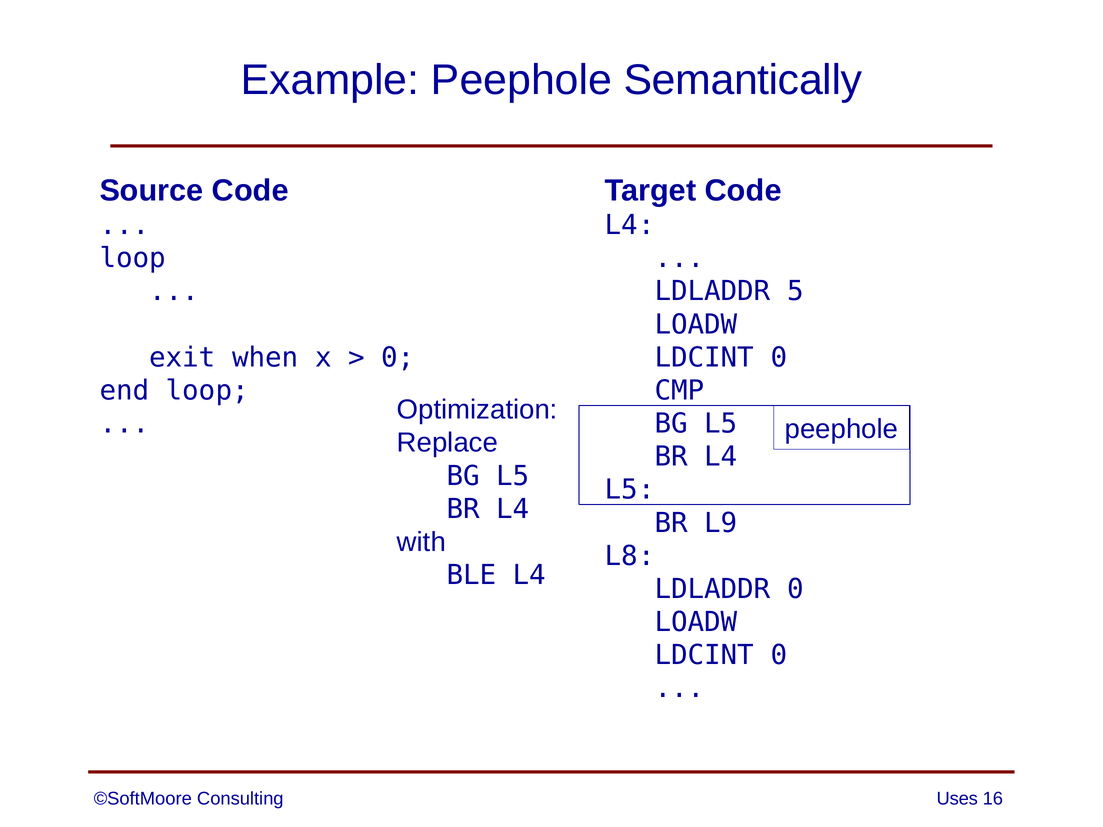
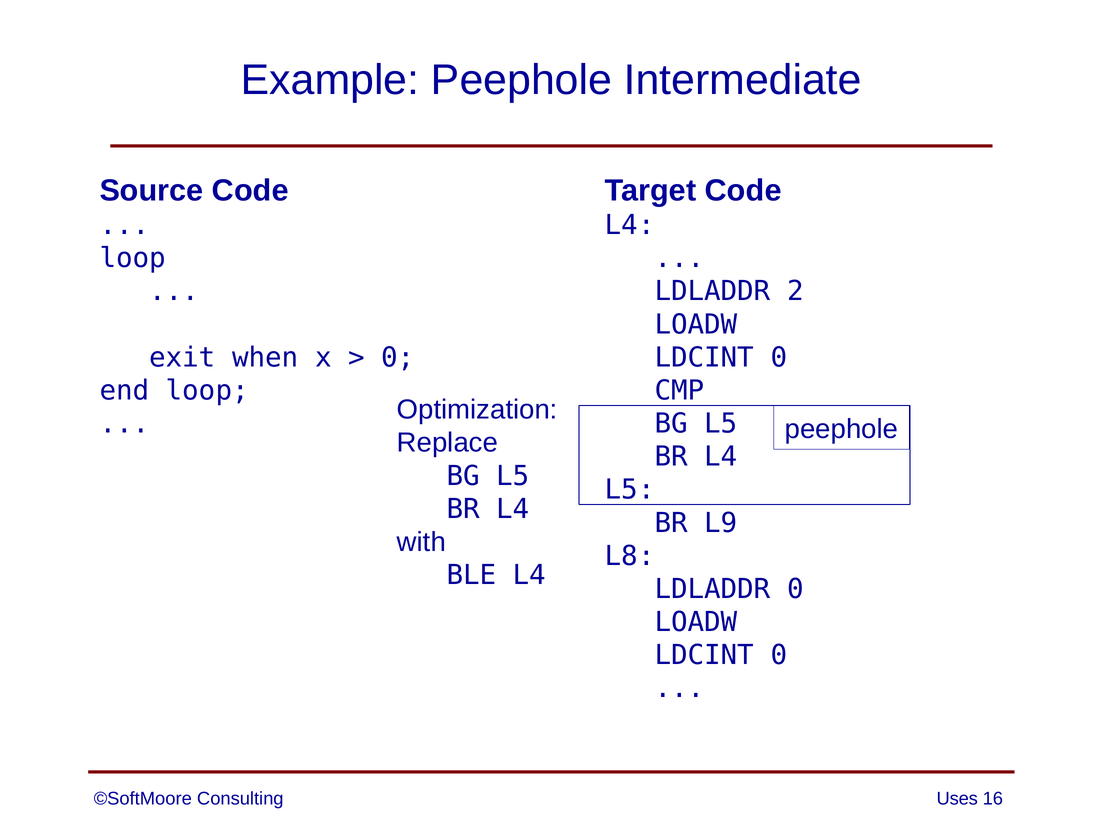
Semantically: Semantically -> Intermediate (743, 80)
5: 5 -> 2 (795, 291)
